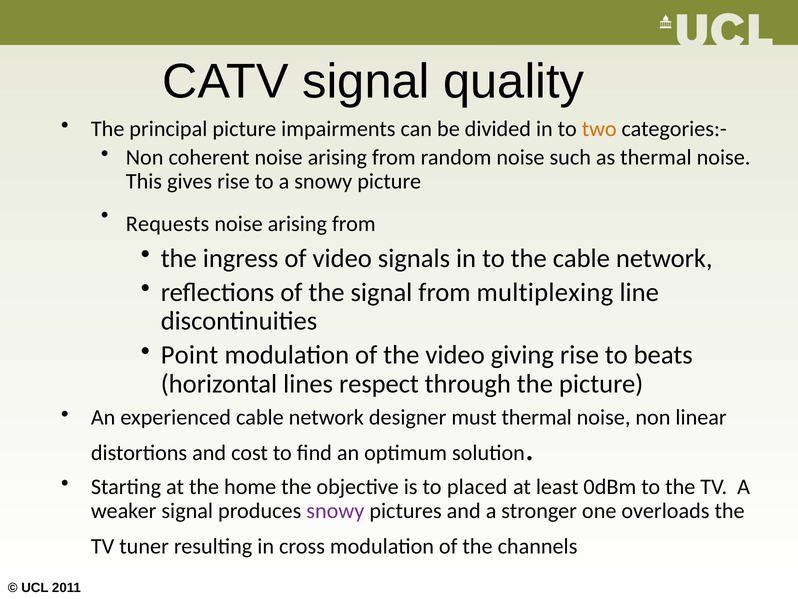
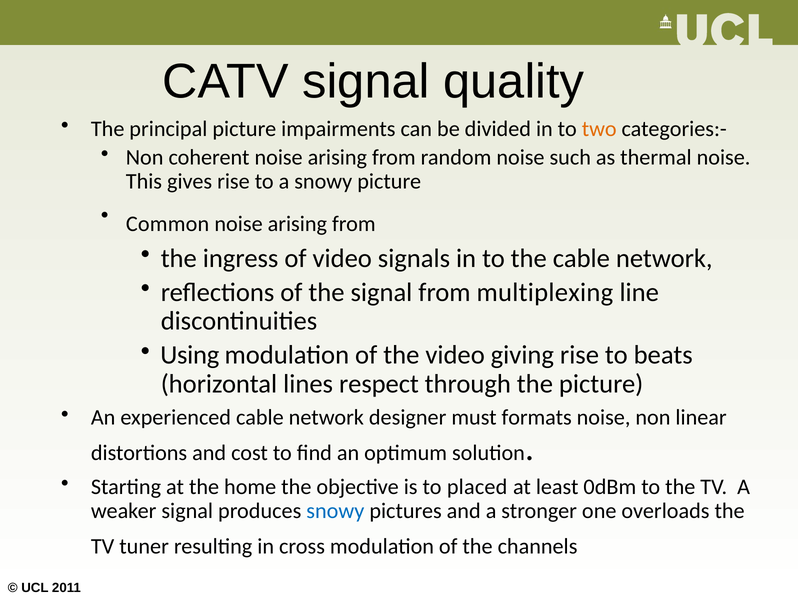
Requests: Requests -> Common (168, 224)
Point: Point -> Using (190, 355)
must thermal: thermal -> formats (537, 417)
snowy colour: purple -> blue (335, 510)
